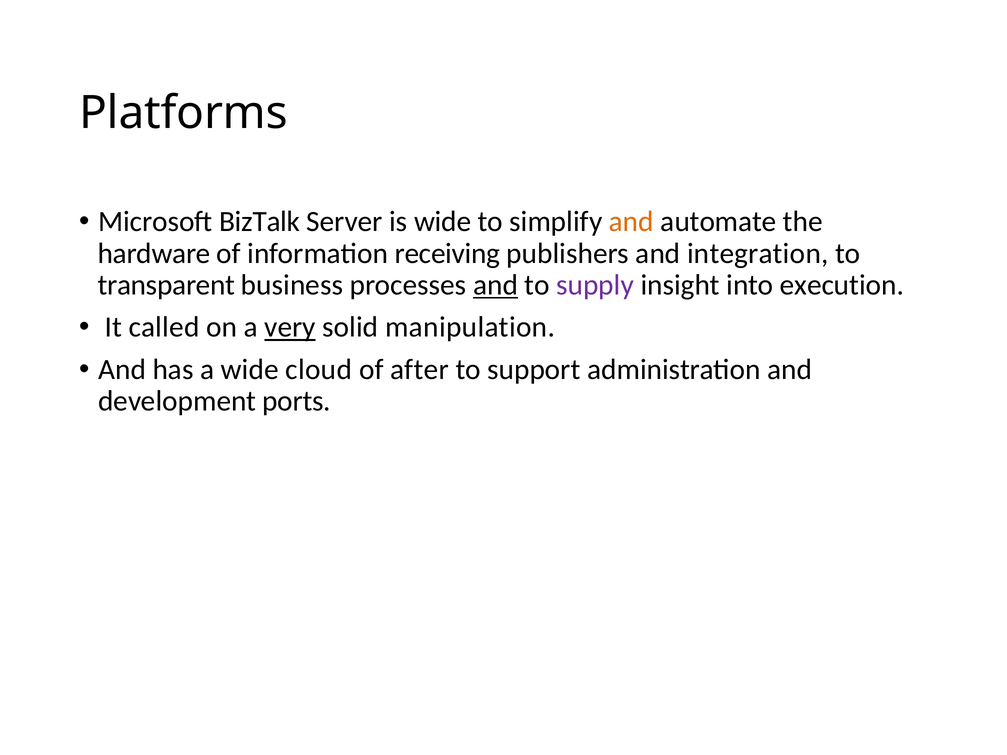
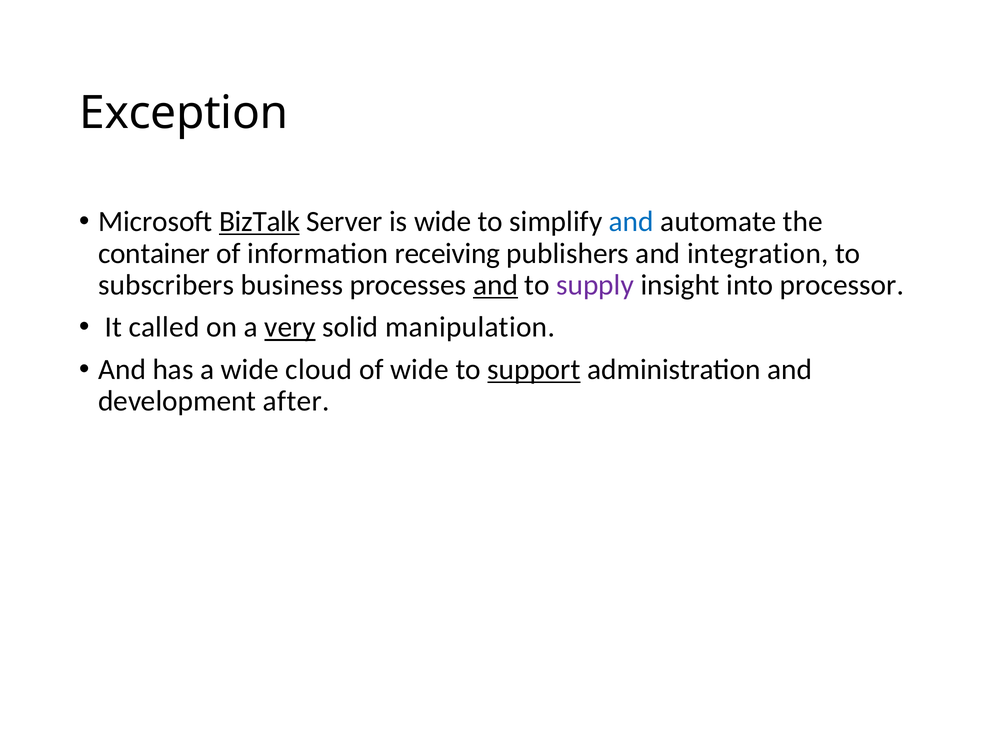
Platforms: Platforms -> Exception (184, 113)
BizTalk underline: none -> present (260, 222)
and colour: orange -> blue (631, 222)
hardware: hardware -> container (154, 253)
transparent: transparent -> subscribers (166, 285)
execution: execution -> processor (842, 285)
of after: after -> wide (419, 370)
support underline: none -> present (534, 370)
ports: ports -> after (296, 401)
